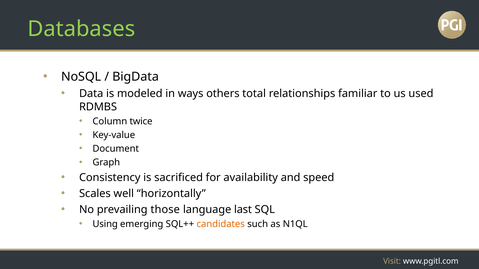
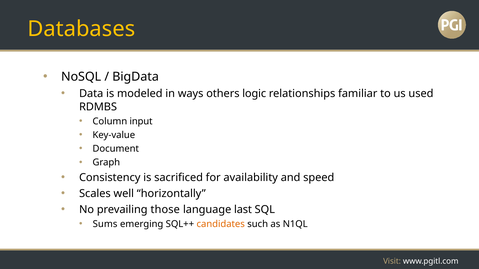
Databases colour: light green -> yellow (81, 29)
total: total -> logic (254, 94)
twice: twice -> input (141, 121)
Using: Using -> Sums (105, 224)
